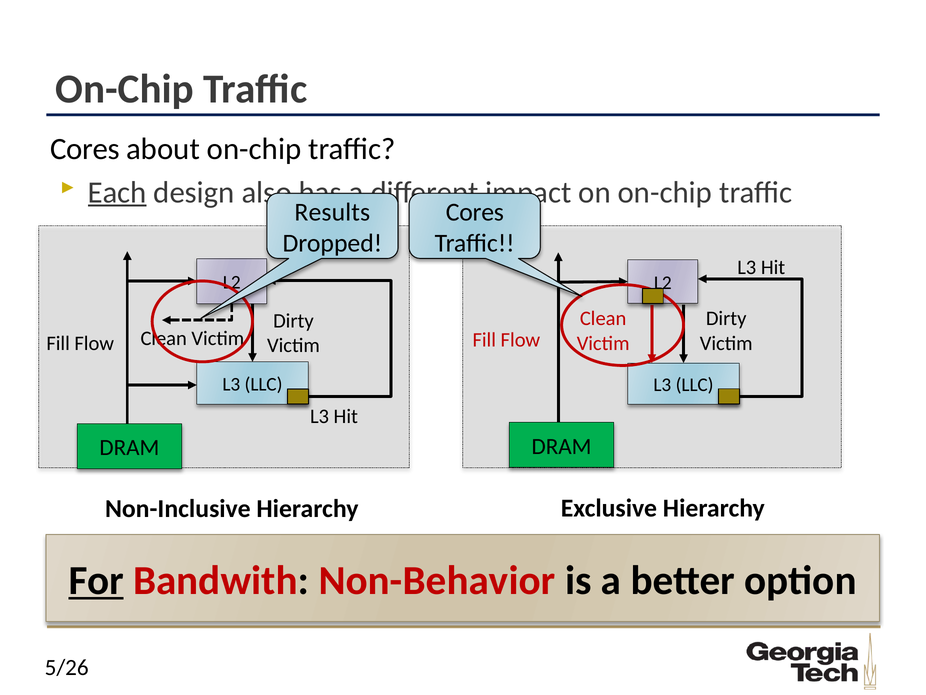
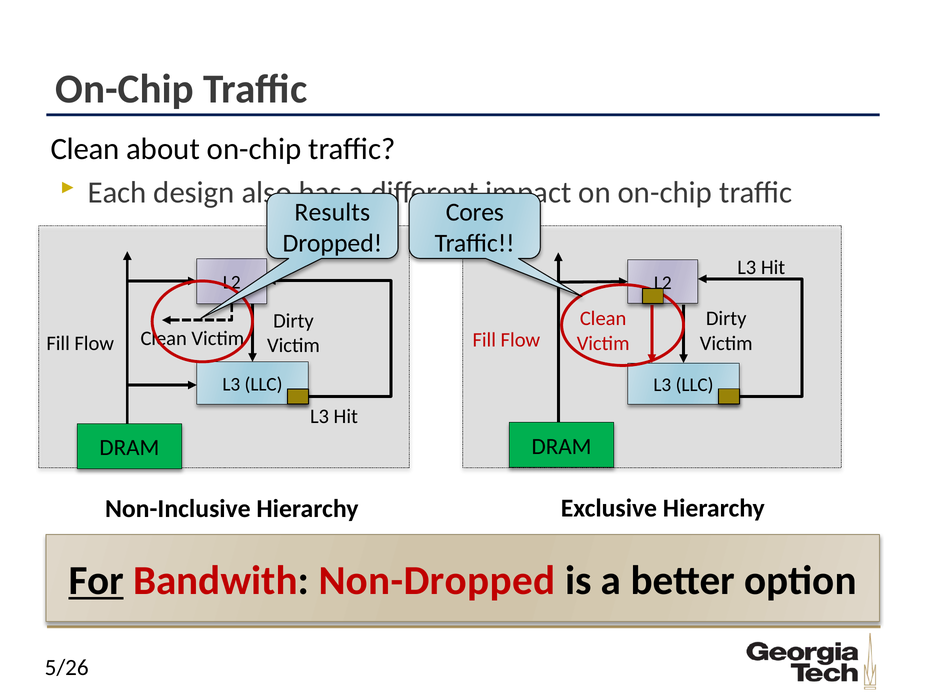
Cores: Cores -> Clean (85, 149)
Each underline: present -> none (117, 192)
Non-Behavior: Non-Behavior -> Non-Dropped (437, 580)
